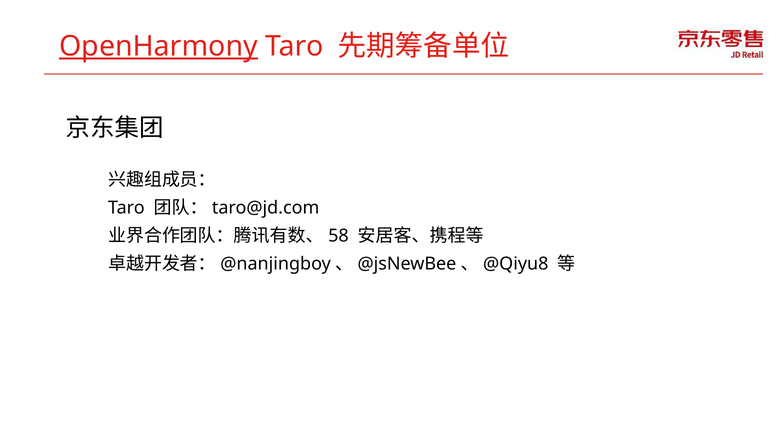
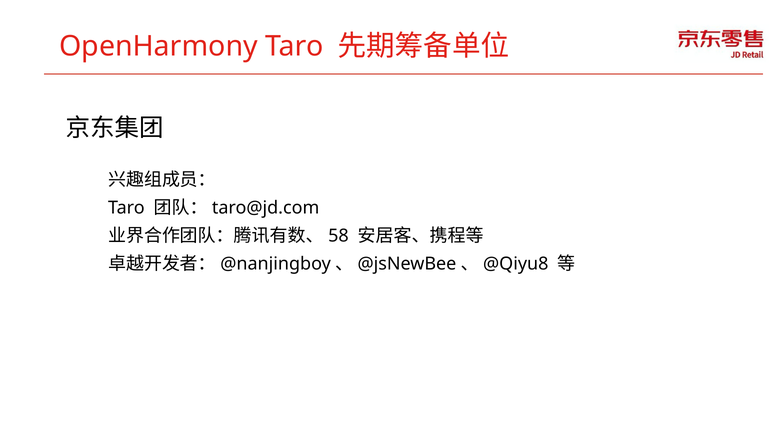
OpenHarmony underline: present -> none (159, 46)
